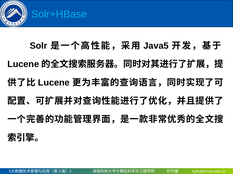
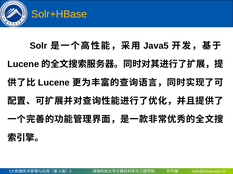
Solr+HBase colour: light blue -> yellow (59, 14)
